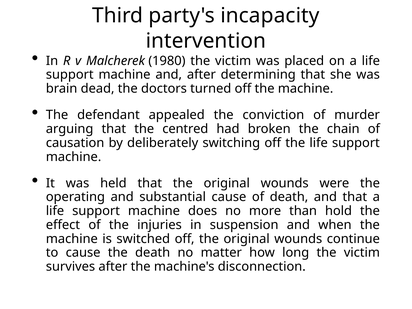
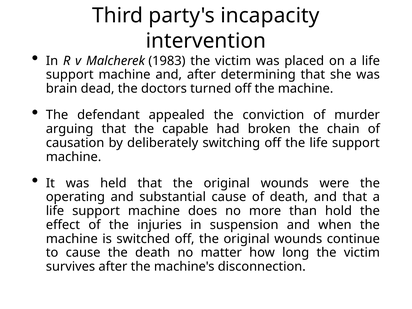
1980: 1980 -> 1983 (167, 61)
centred: centred -> capable (185, 129)
